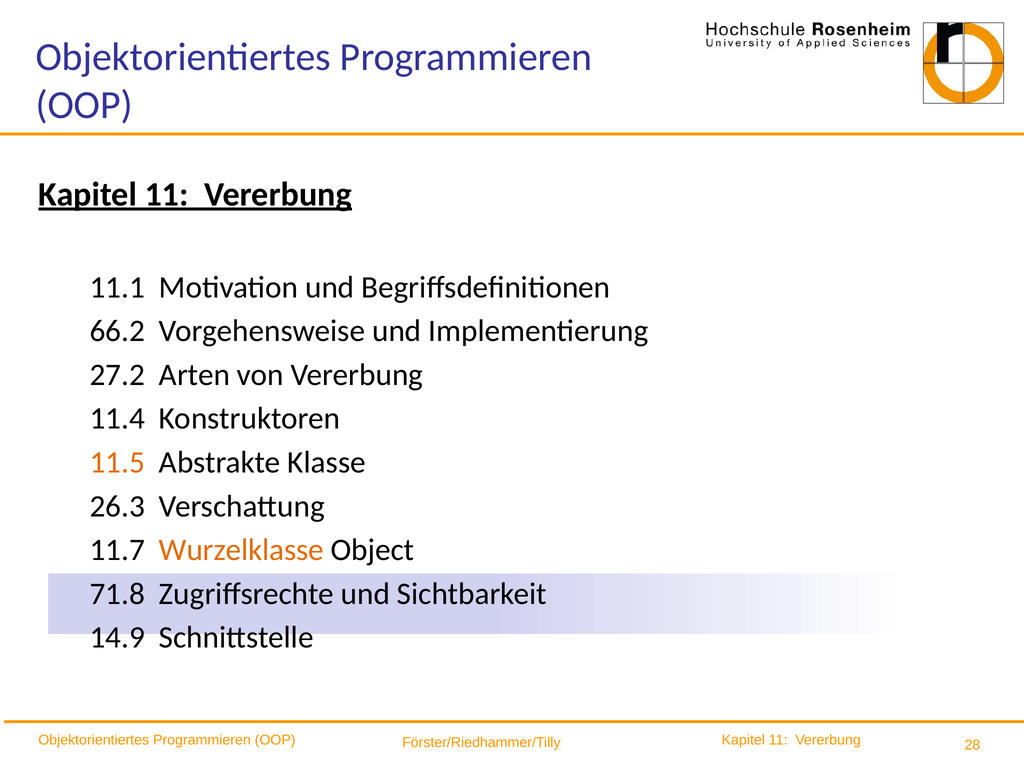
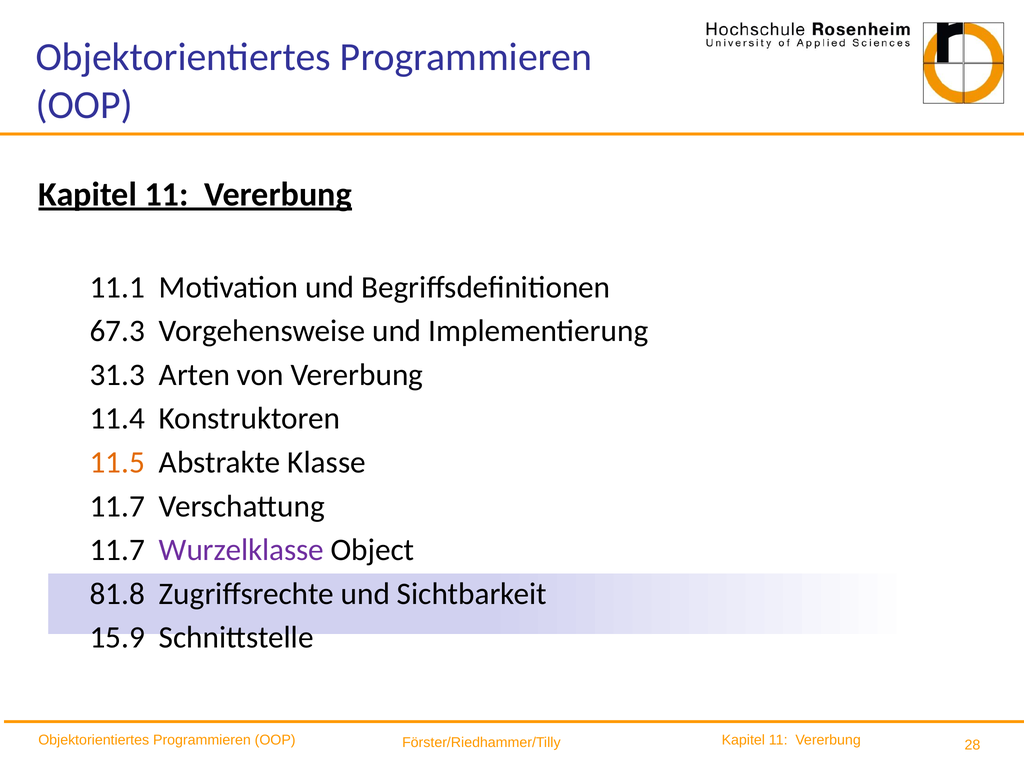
66.2: 66.2 -> 67.3 (117, 331)
27.2: 27.2 -> 31.3 (117, 375)
26.3: 26.3 -> 11.7 (117, 506)
Wurzelklasse colour: orange -> purple (241, 550)
71.8: 71.8 -> 81.8 (117, 594)
14.9: 14.9 -> 15.9 (117, 638)
